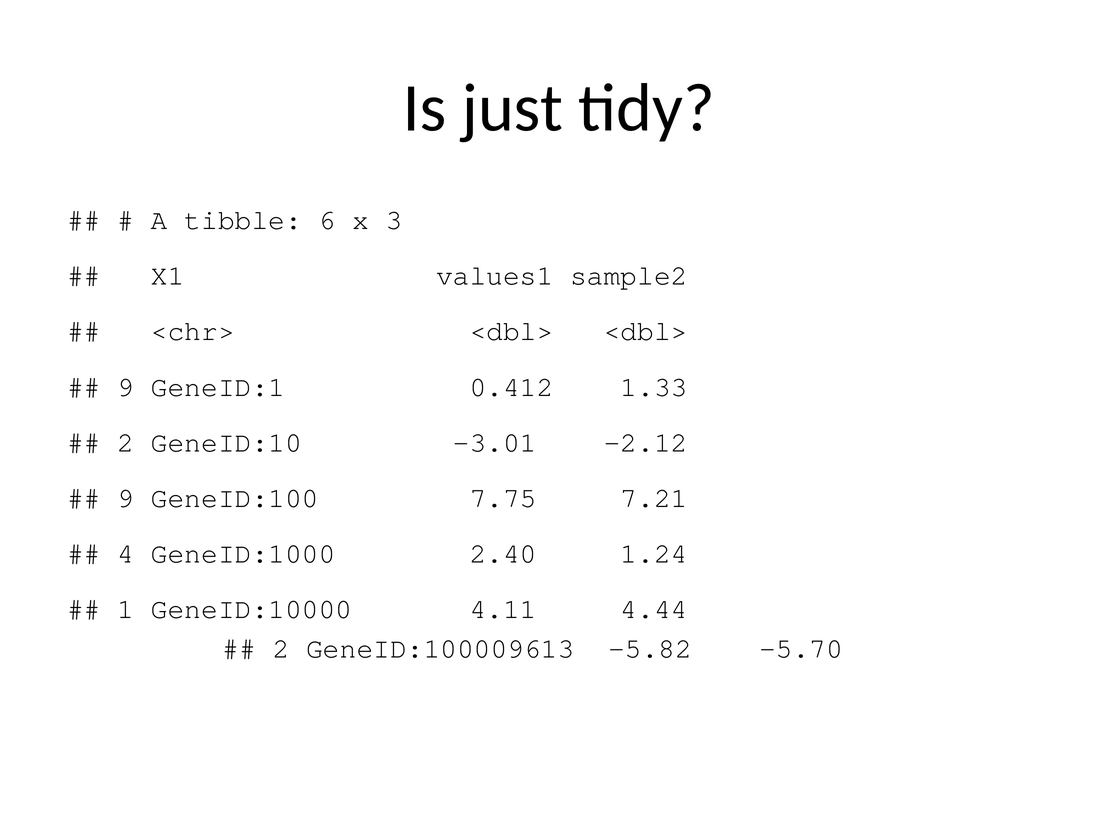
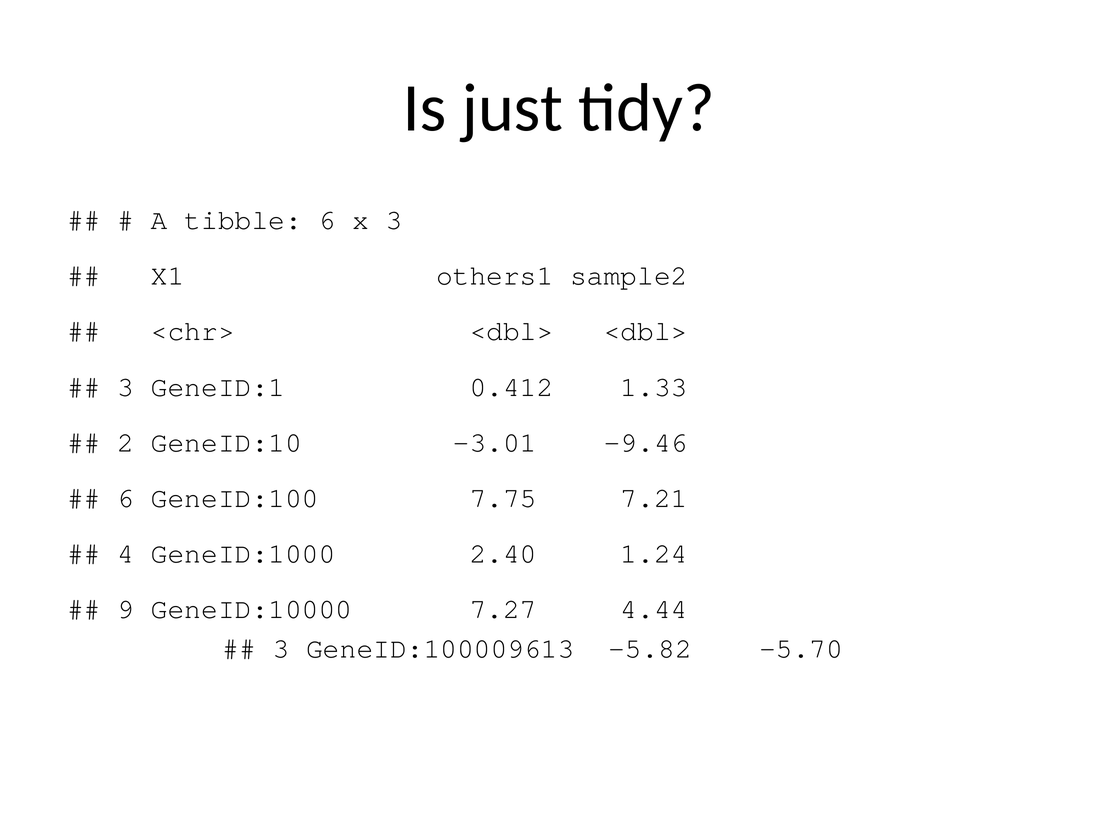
values1: values1 -> others1 (495, 276)
9: 9 -> 3 (126, 387)
-2.12: -2.12 -> -9.46 (646, 442)
9: 9 -> 6 (126, 498)
1: 1 -> 9 (126, 609)
4.11: 4.11 -> 7.27 (503, 609)
2: 2 -> 3 (281, 648)
